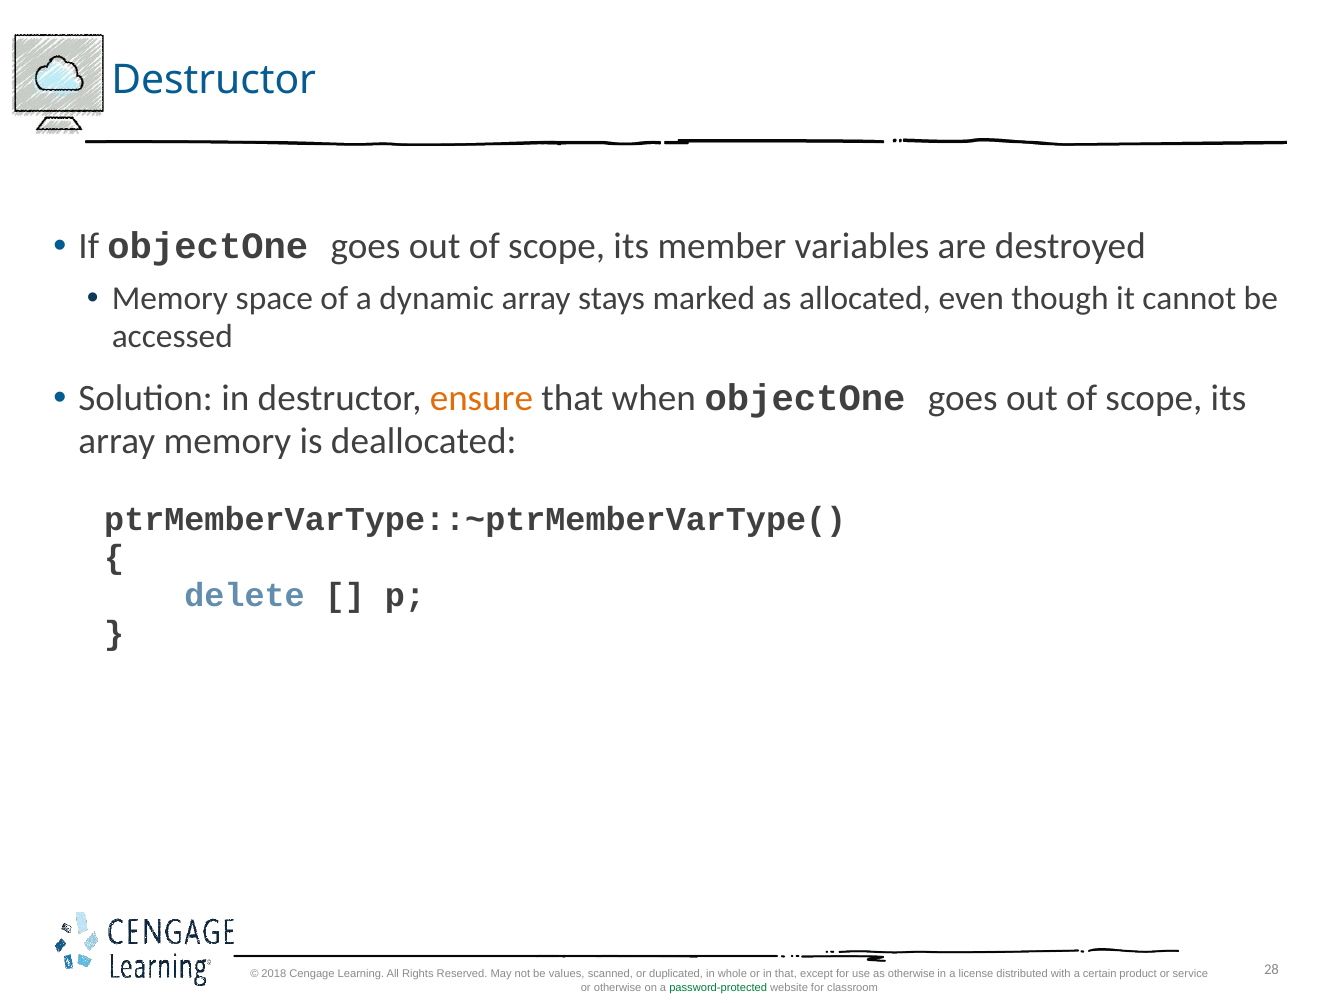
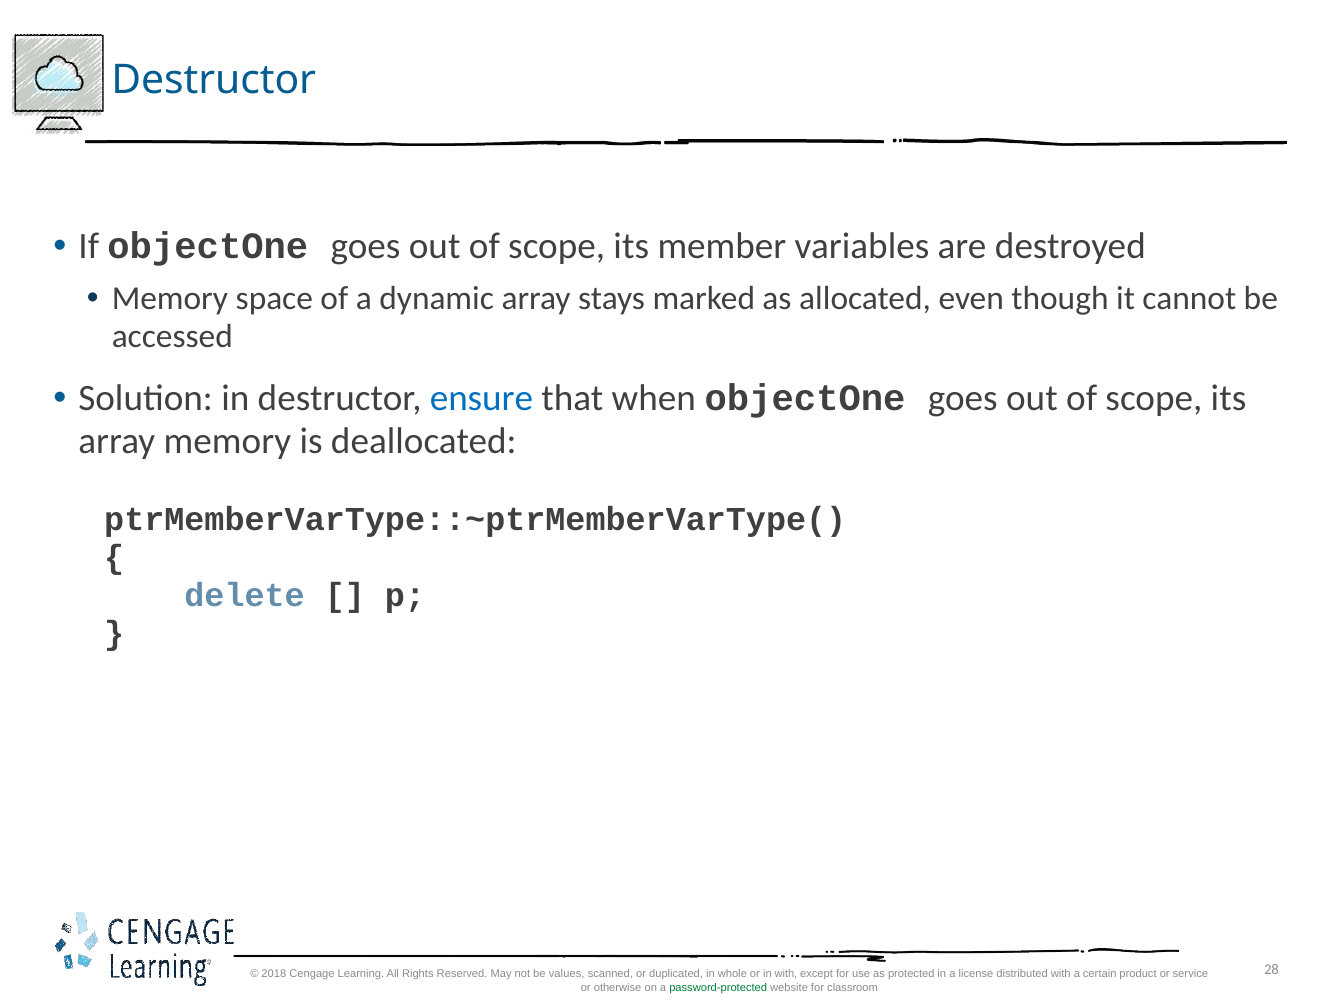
ensure colour: orange -> blue (481, 399)
in that: that -> with (786, 974)
as otherwise: otherwise -> protected (911, 974)
